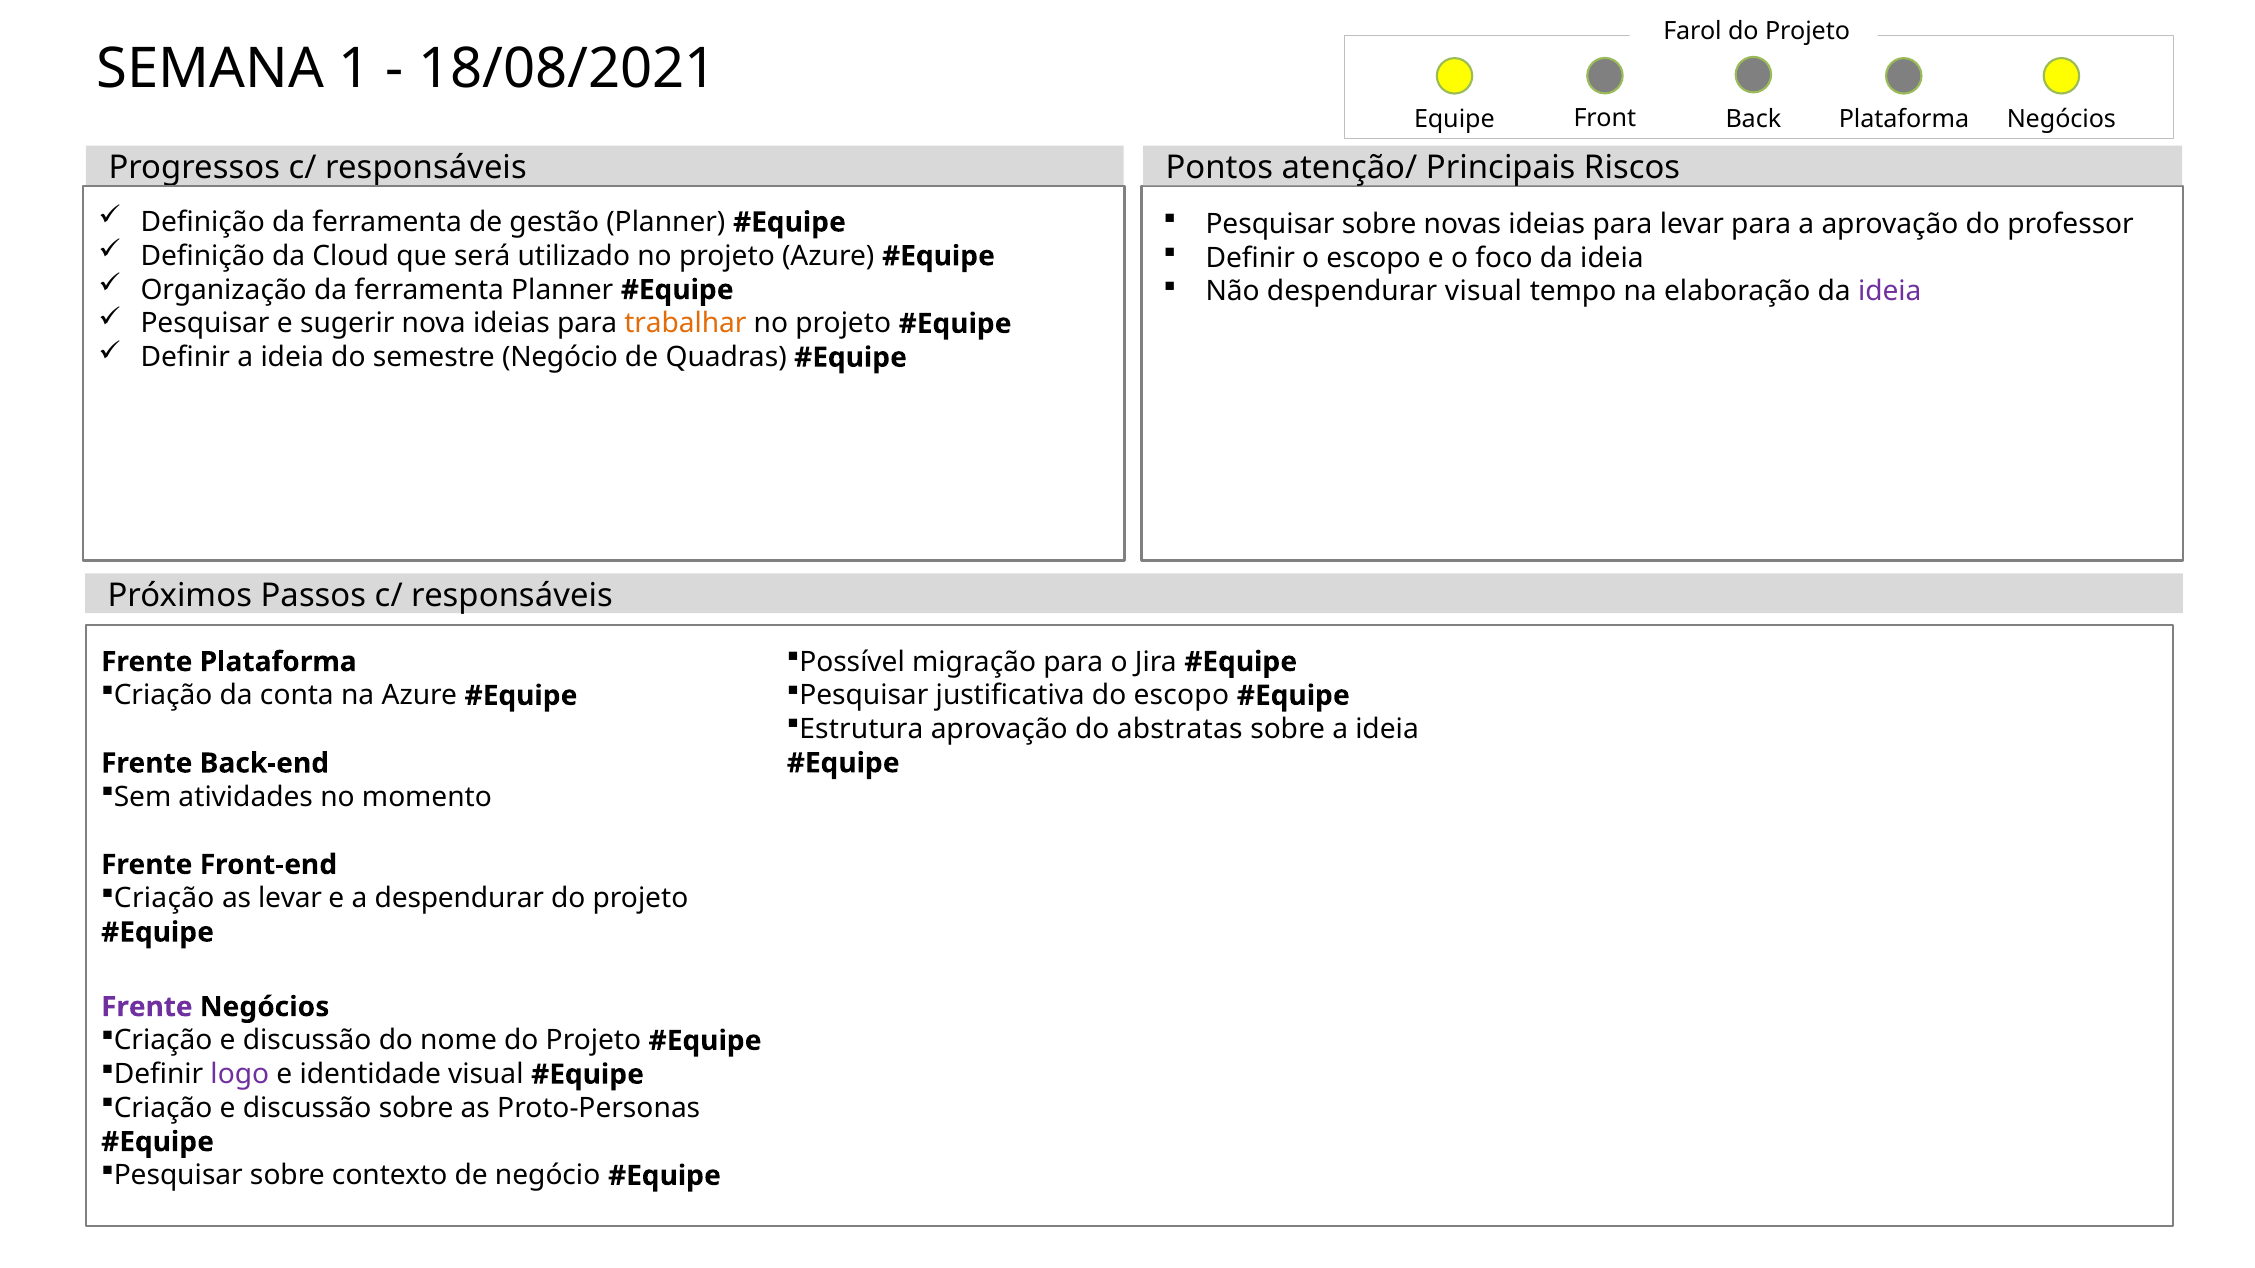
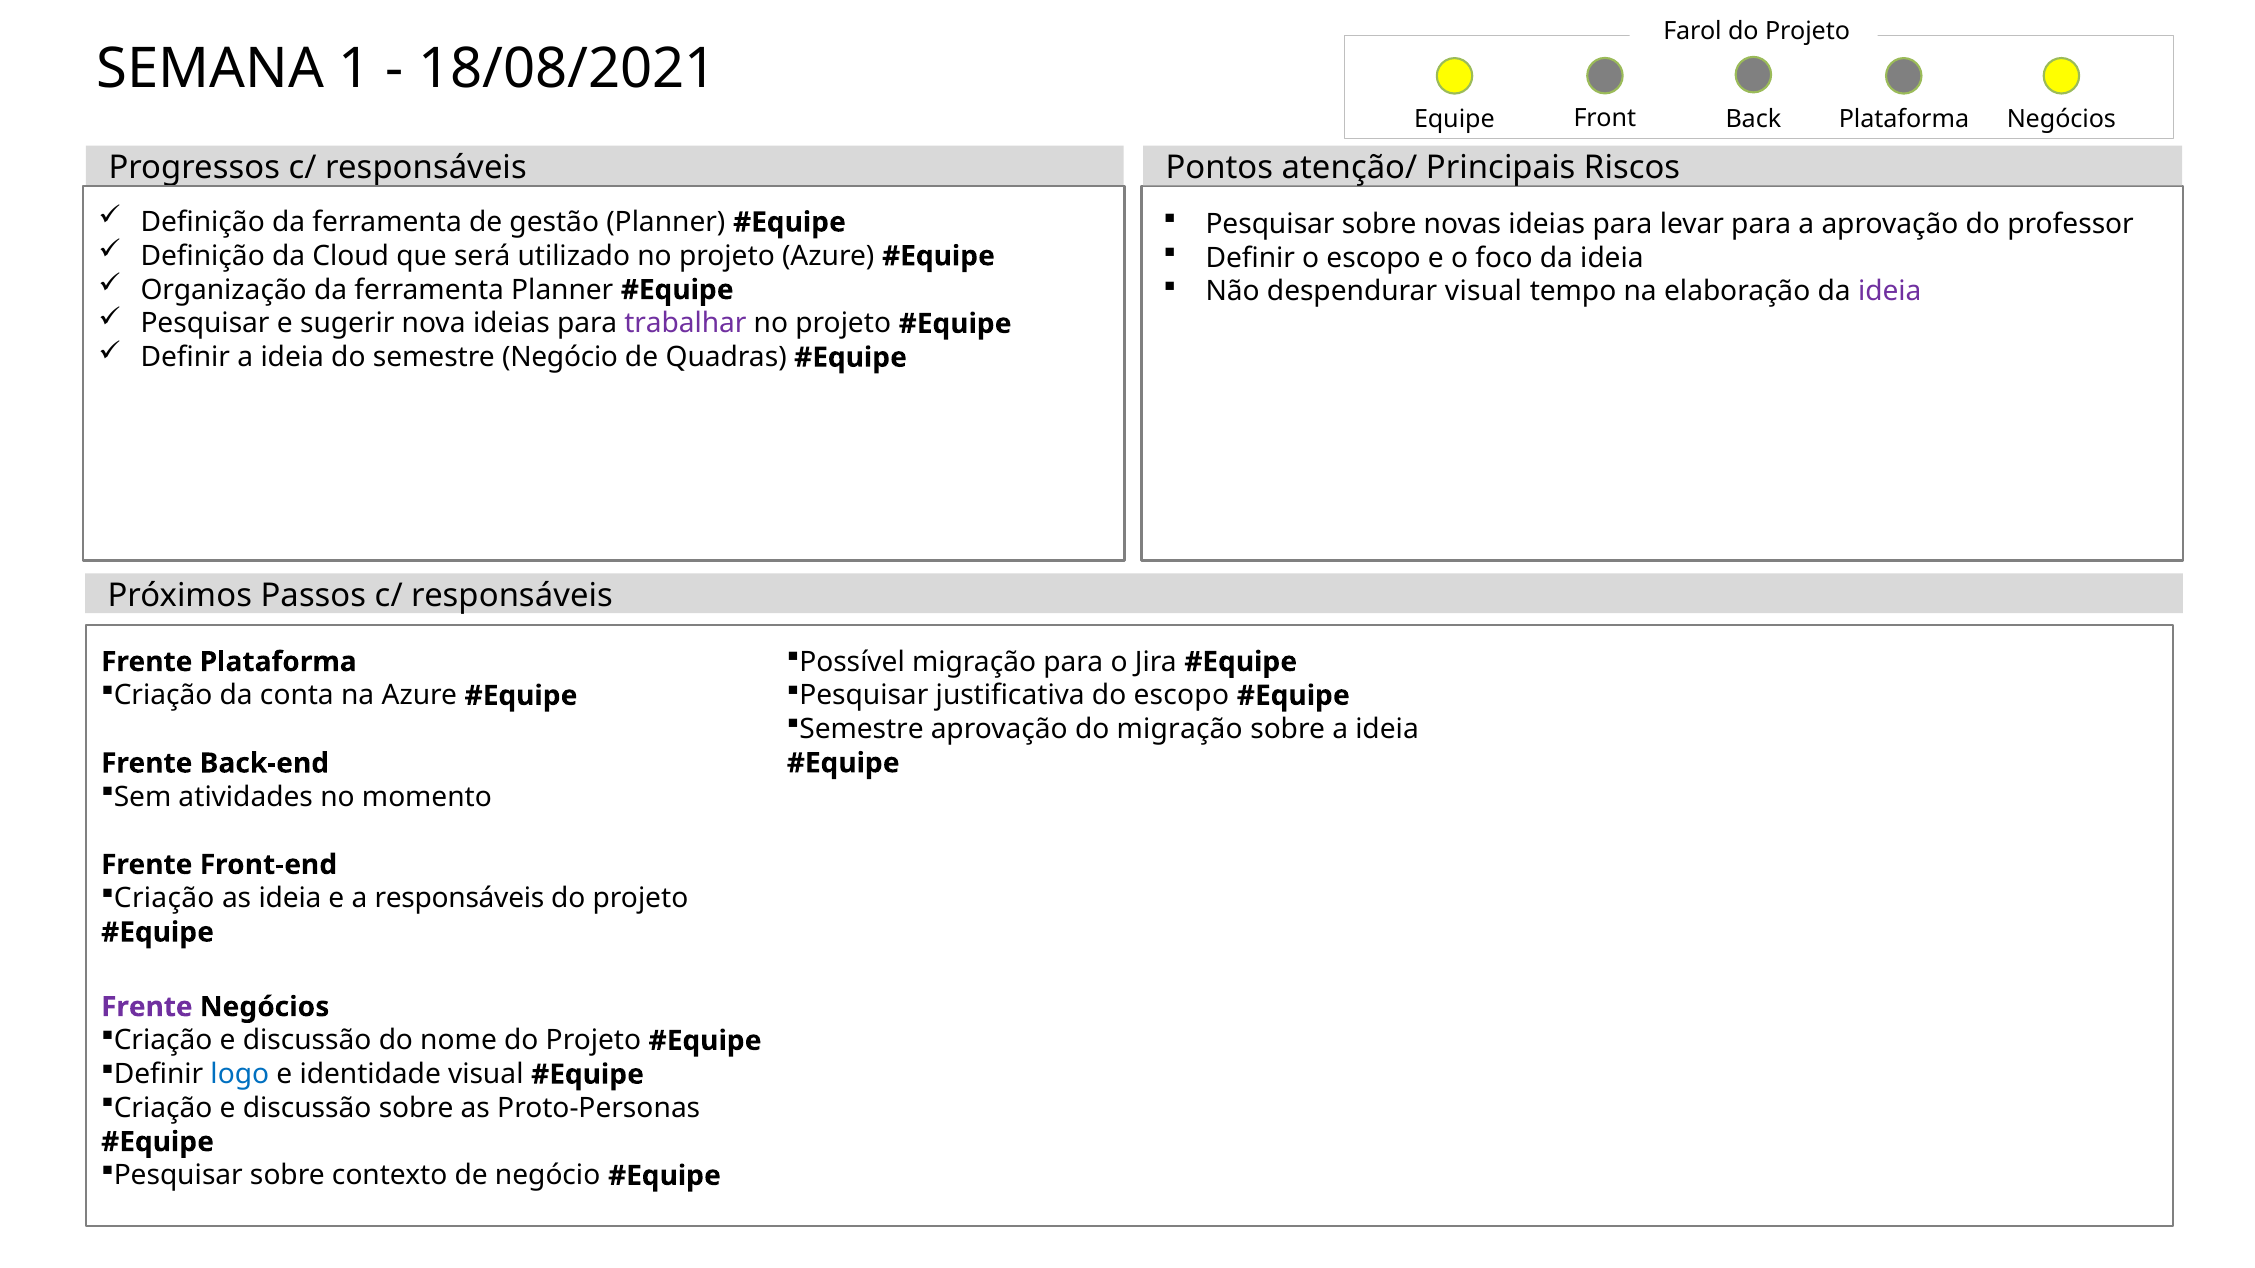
trabalhar colour: orange -> purple (685, 324)
Estrutura: Estrutura -> Semestre (862, 730)
do abstratas: abstratas -> migração (1180, 730)
as levar: levar -> ideia (290, 899)
a despendurar: despendurar -> responsáveis (459, 899)
logo colour: purple -> blue (240, 1075)
